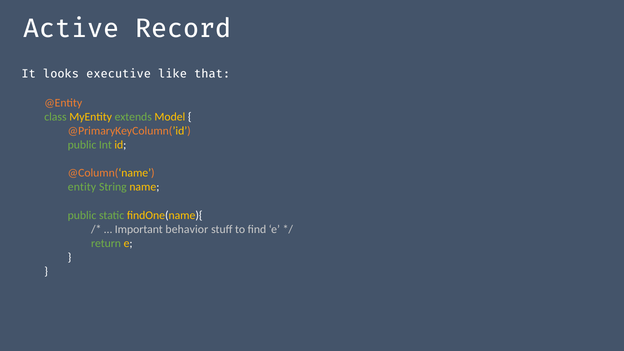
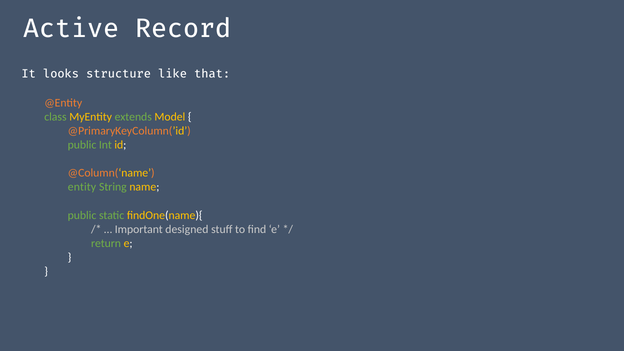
executive: executive -> structure (119, 74)
behavior: behavior -> designed (187, 229)
